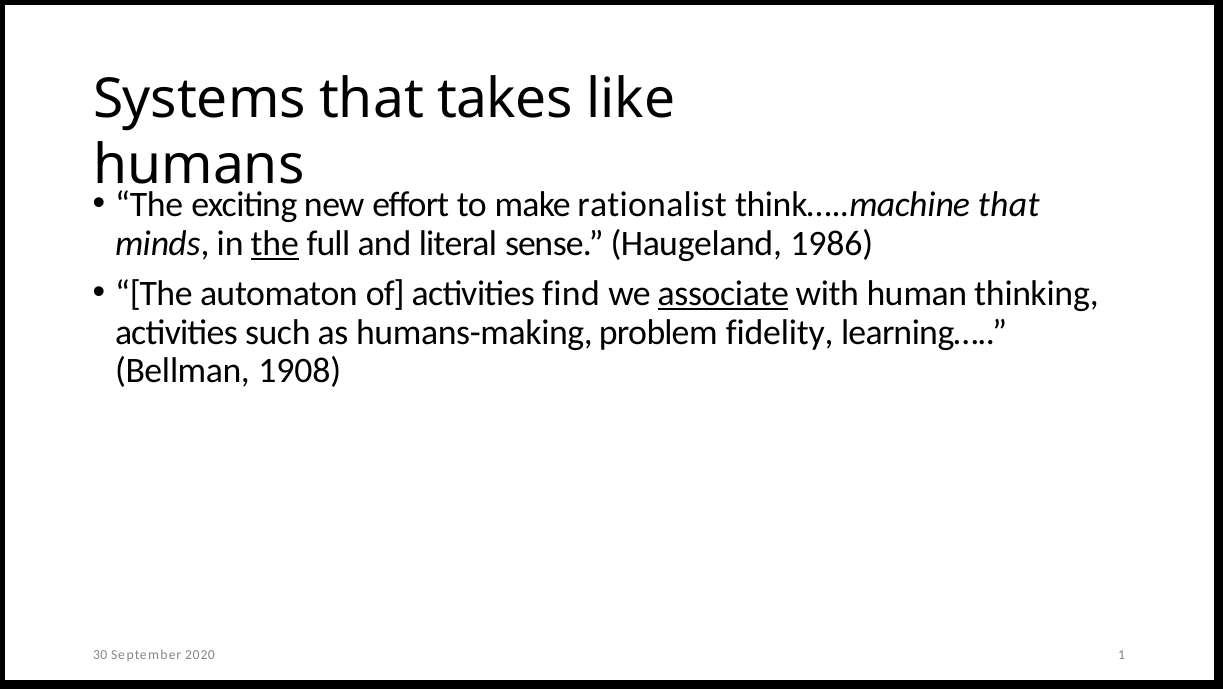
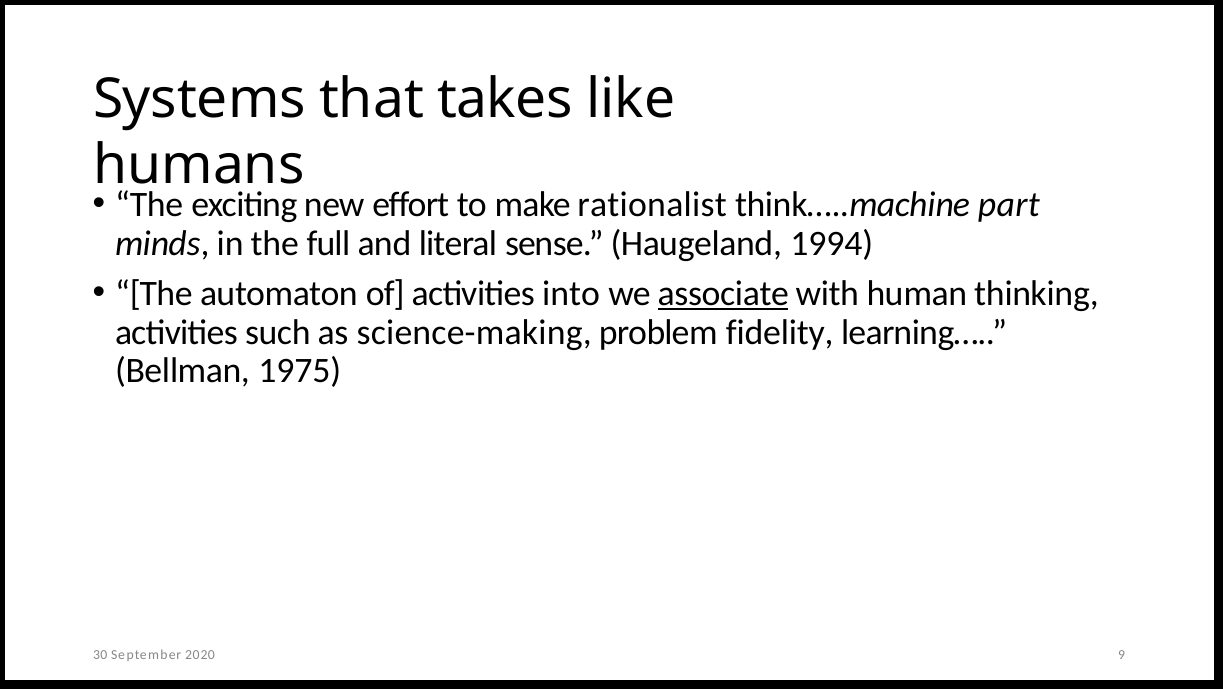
think…..machine that: that -> part (1009, 205)
the underline: present -> none (275, 243)
1986: 1986 -> 1994 (832, 243)
find: find -> into (571, 293)
humans-making: humans-making -> science-making (474, 332)
1908: 1908 -> 1975 (300, 371)
1: 1 -> 9 (1122, 655)
